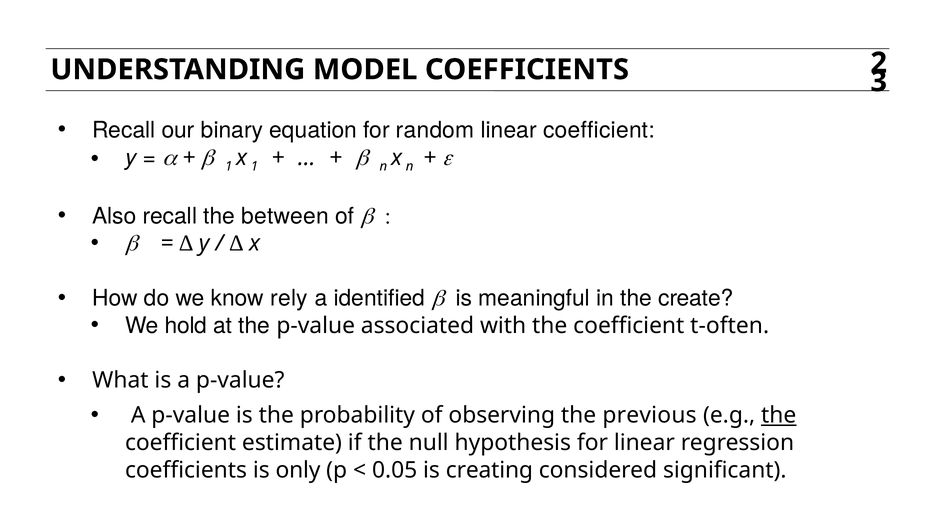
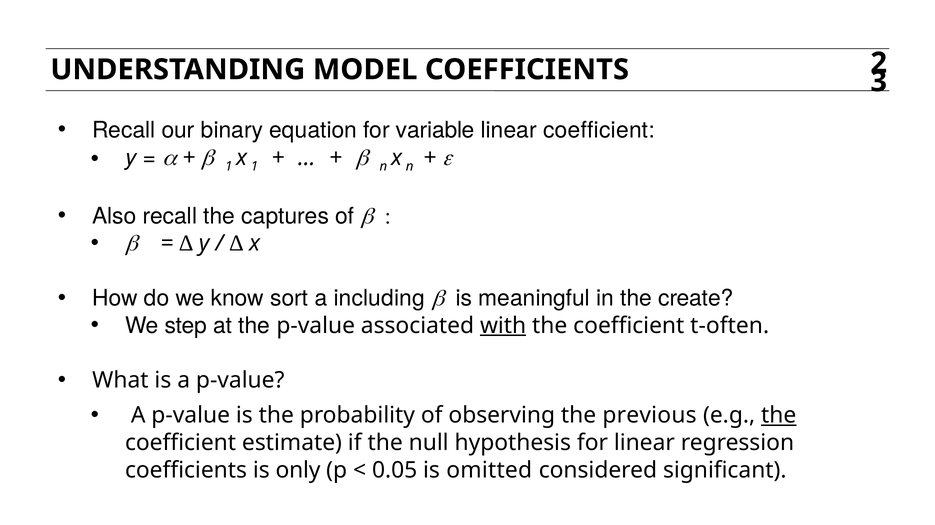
random: random -> variable (435, 130)
between: between -> captures (285, 216)
rely: rely -> sort (289, 298)
identified: identified -> including (379, 298)
hold: hold -> step (186, 326)
with underline: none -> present (503, 326)
creating: creating -> omitted (489, 470)
